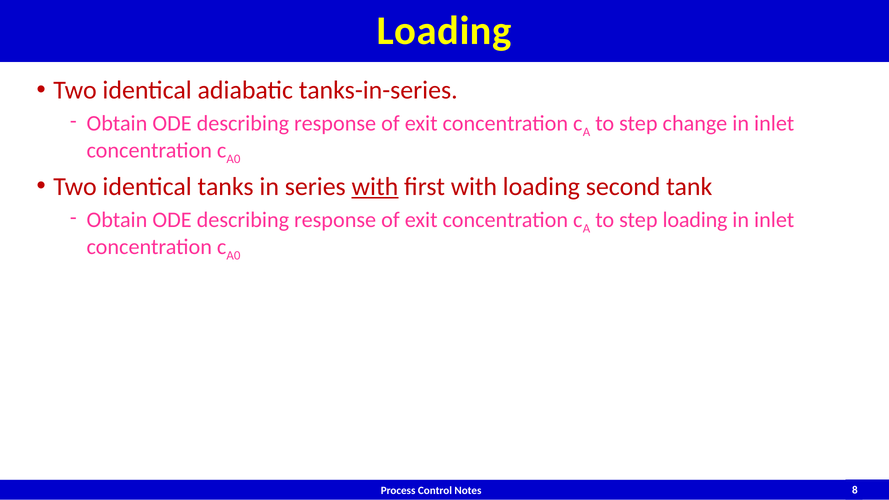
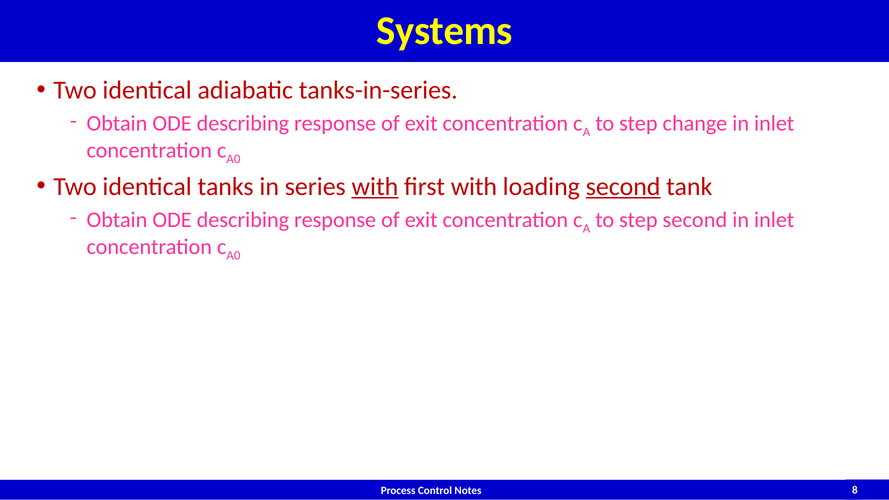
Loading: Loading -> Systems (445, 31)
second underline: none -> present (623, 186)
step loading: loading -> second (695, 220)
